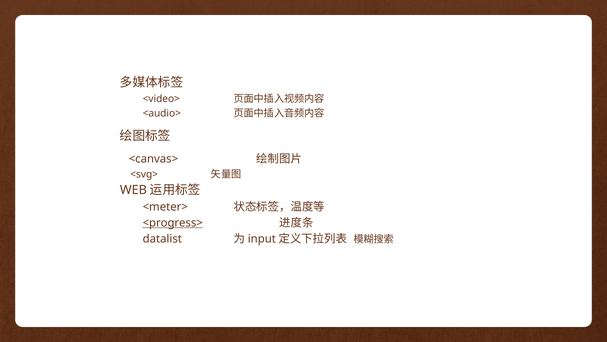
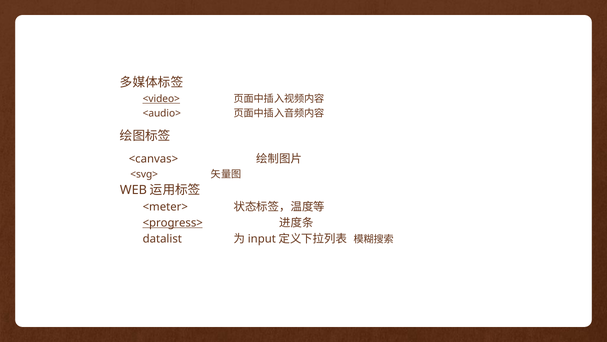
<video> underline: none -> present (161, 99)
